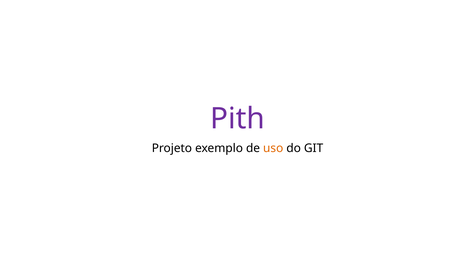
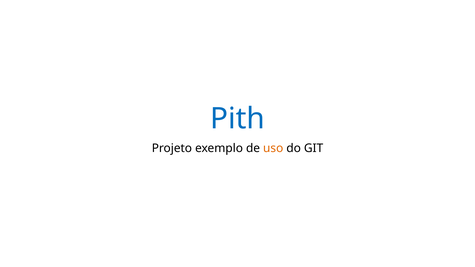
Pith colour: purple -> blue (237, 119)
